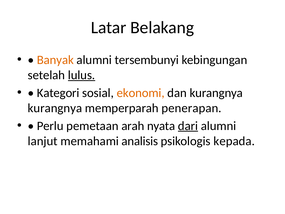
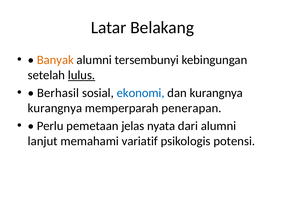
Kategori: Kategori -> Berhasil (58, 93)
ekonomi colour: orange -> blue (141, 93)
arah: arah -> jelas (133, 126)
dari underline: present -> none (188, 126)
analisis: analisis -> variatif (140, 141)
kepada: kepada -> potensi (234, 141)
